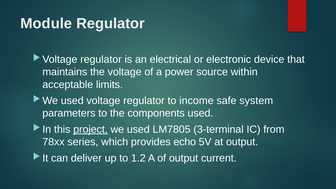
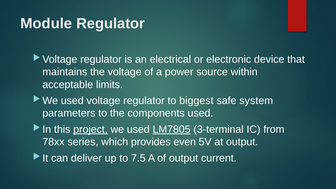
income: income -> biggest (196, 101)
LM7805 underline: none -> present (172, 129)
echo: echo -> even (185, 142)
1.2: 1.2 -> 7.5 (138, 158)
